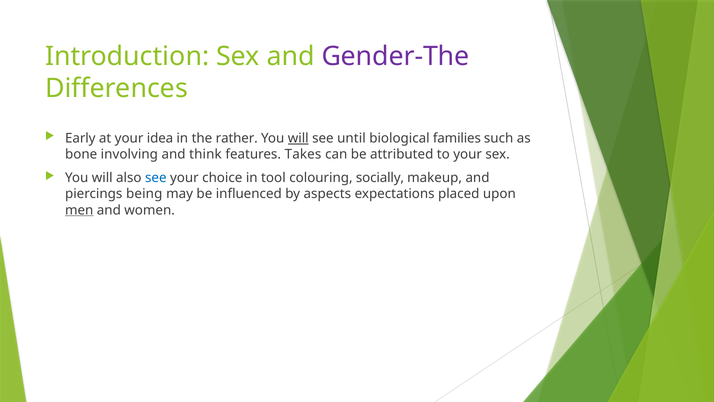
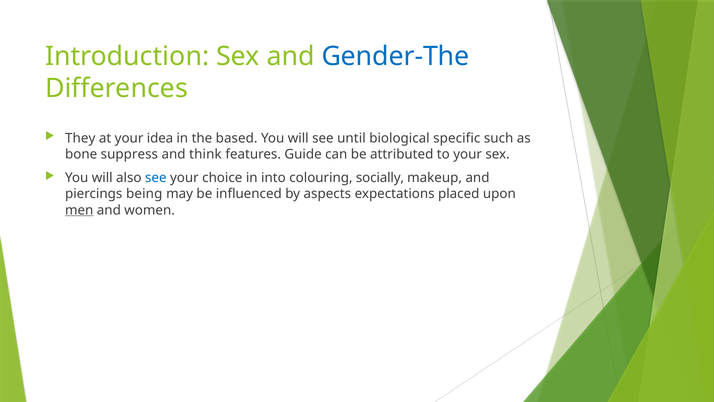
Gender-The colour: purple -> blue (395, 56)
Early: Early -> They (80, 138)
rather: rather -> based (237, 138)
will underline: present -> none (298, 138)
families: families -> specific (457, 138)
involving: involving -> suppress (129, 154)
Takes: Takes -> Guide (303, 154)
tool: tool -> into (273, 178)
